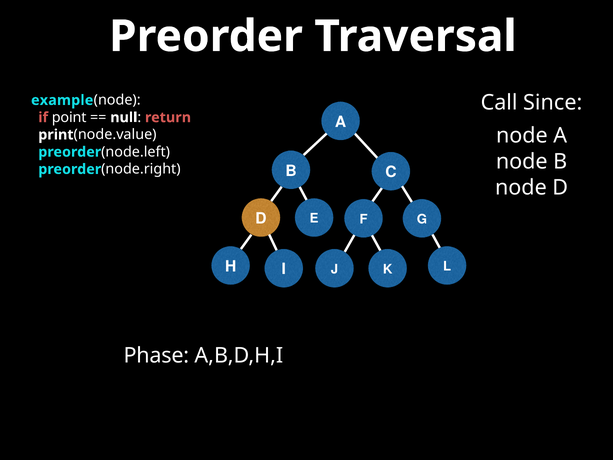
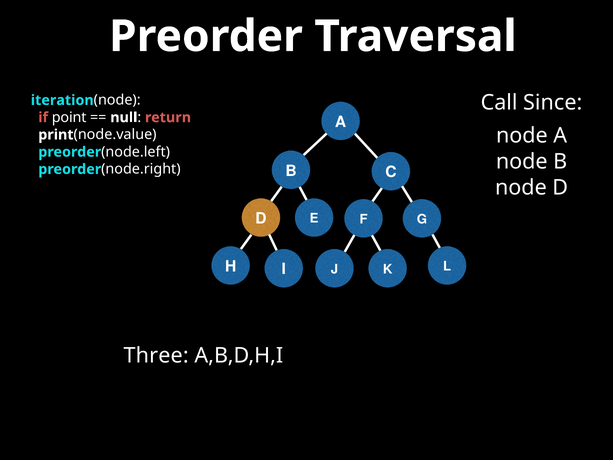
example: example -> iteration (62, 100)
Phase: Phase -> Three (156, 355)
